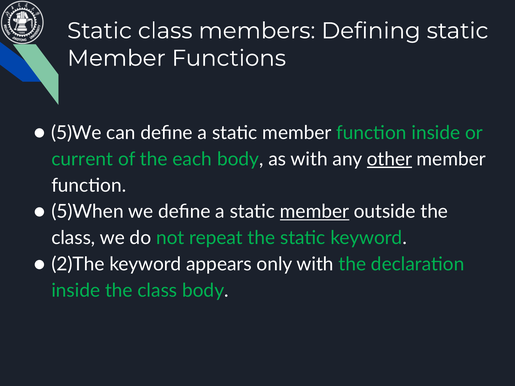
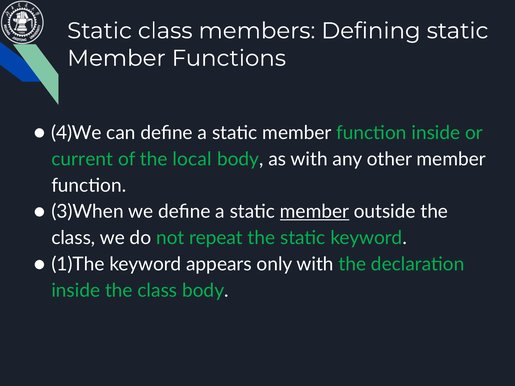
5)We: 5)We -> 4)We (76, 133)
each: each -> local (192, 159)
other underline: present -> none (389, 159)
5)When: 5)When -> 3)When (88, 212)
2)The: 2)The -> 1)The (78, 265)
